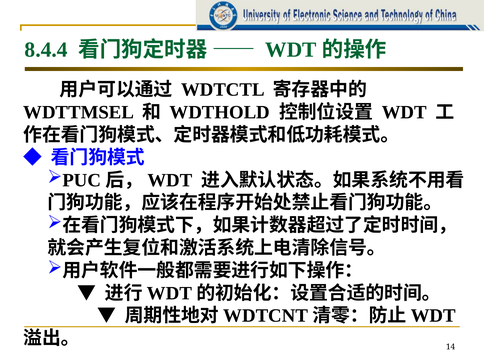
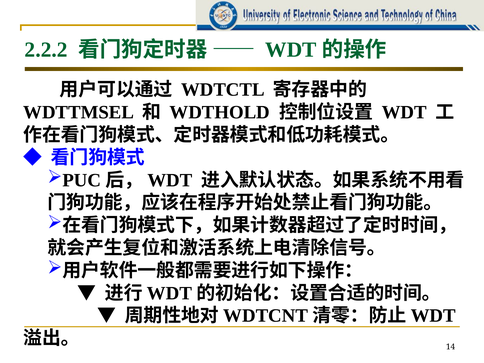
8.4.4: 8.4.4 -> 2.2.2 (46, 50)
